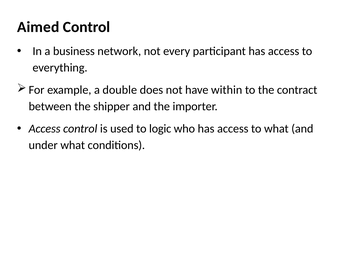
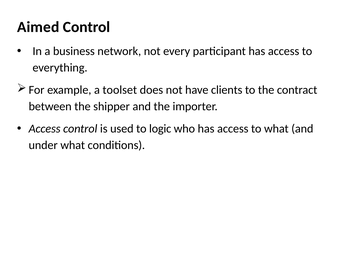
double: double -> toolset (120, 90)
within: within -> clients (227, 90)
